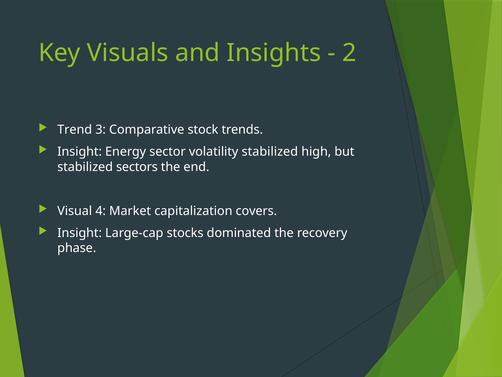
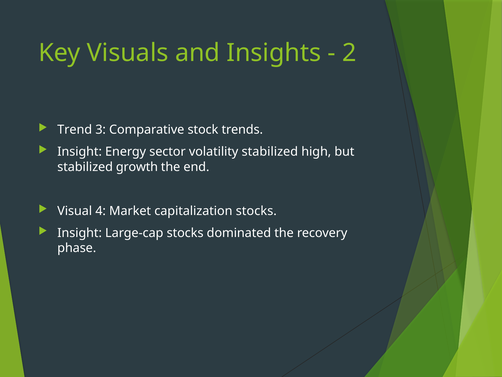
sectors: sectors -> growth (137, 167)
capitalization covers: covers -> stocks (256, 211)
